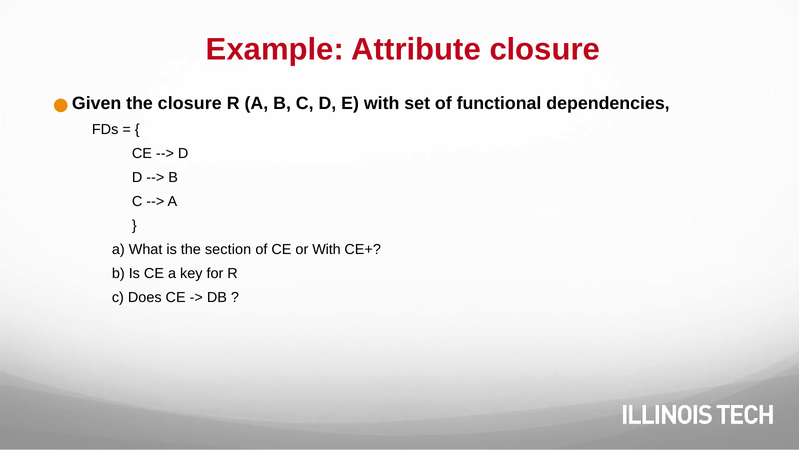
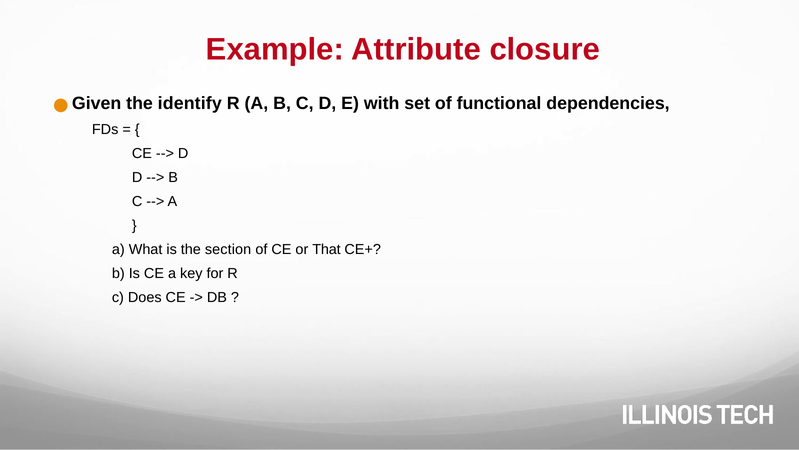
the closure: closure -> identify (190, 103)
or With: With -> That (326, 249)
